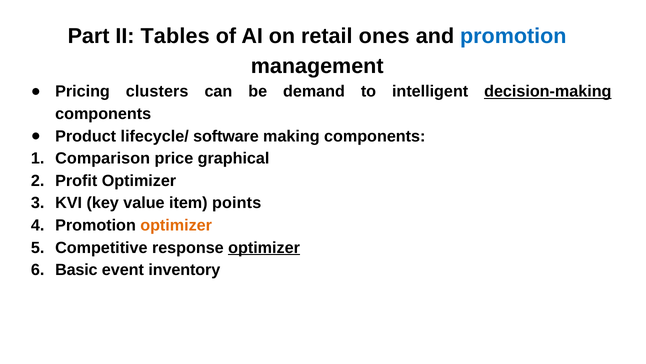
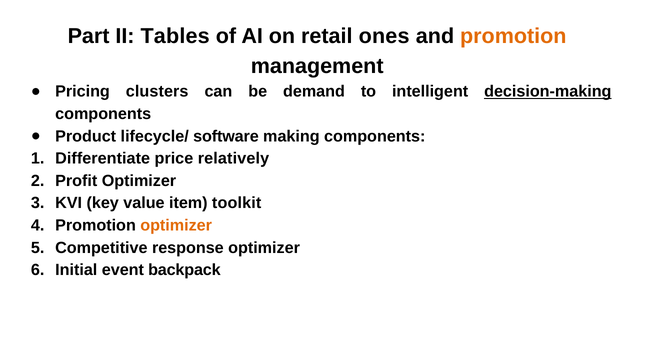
promotion colour: blue -> orange (513, 36)
Comparison: Comparison -> Differentiate (103, 158)
graphical: graphical -> relatively (233, 158)
points: points -> toolkit (237, 203)
optimizer underline: present -> none (264, 247)
Basic: Basic -> Initial (76, 270)
inventory: inventory -> backpack (184, 270)
